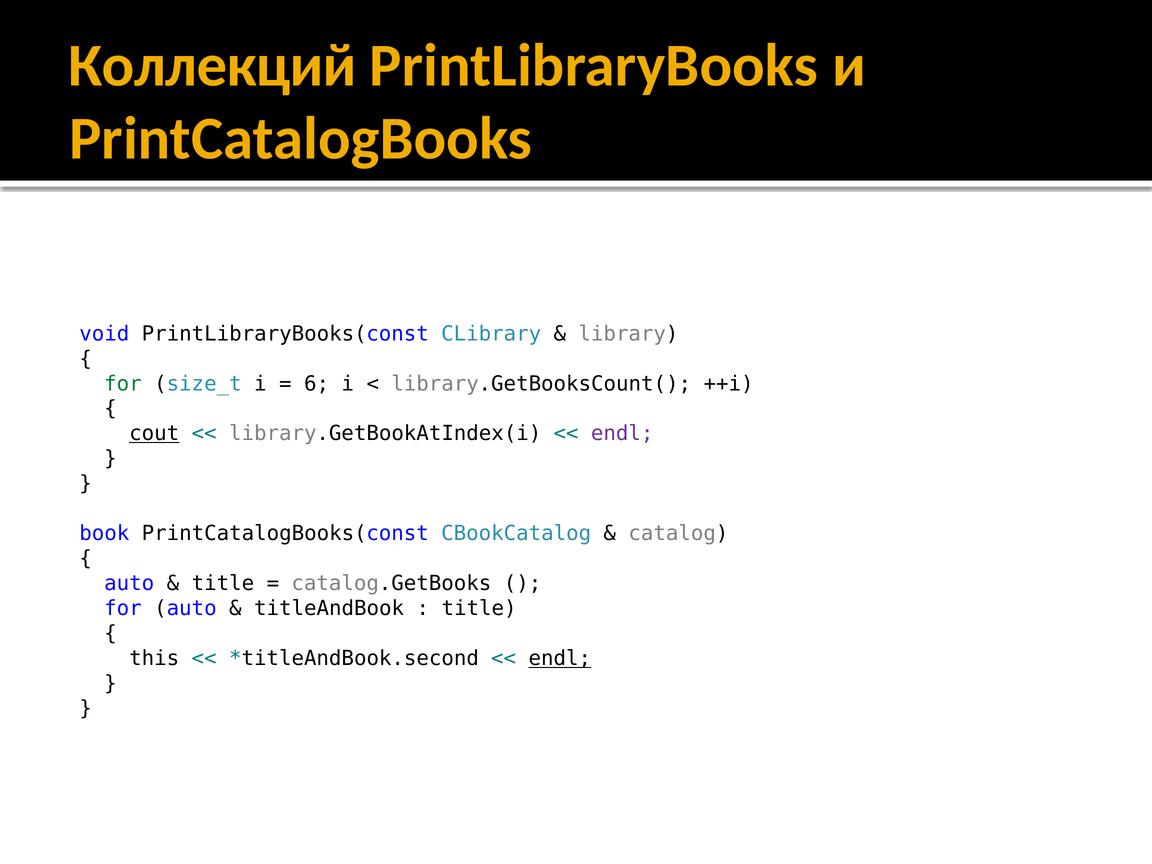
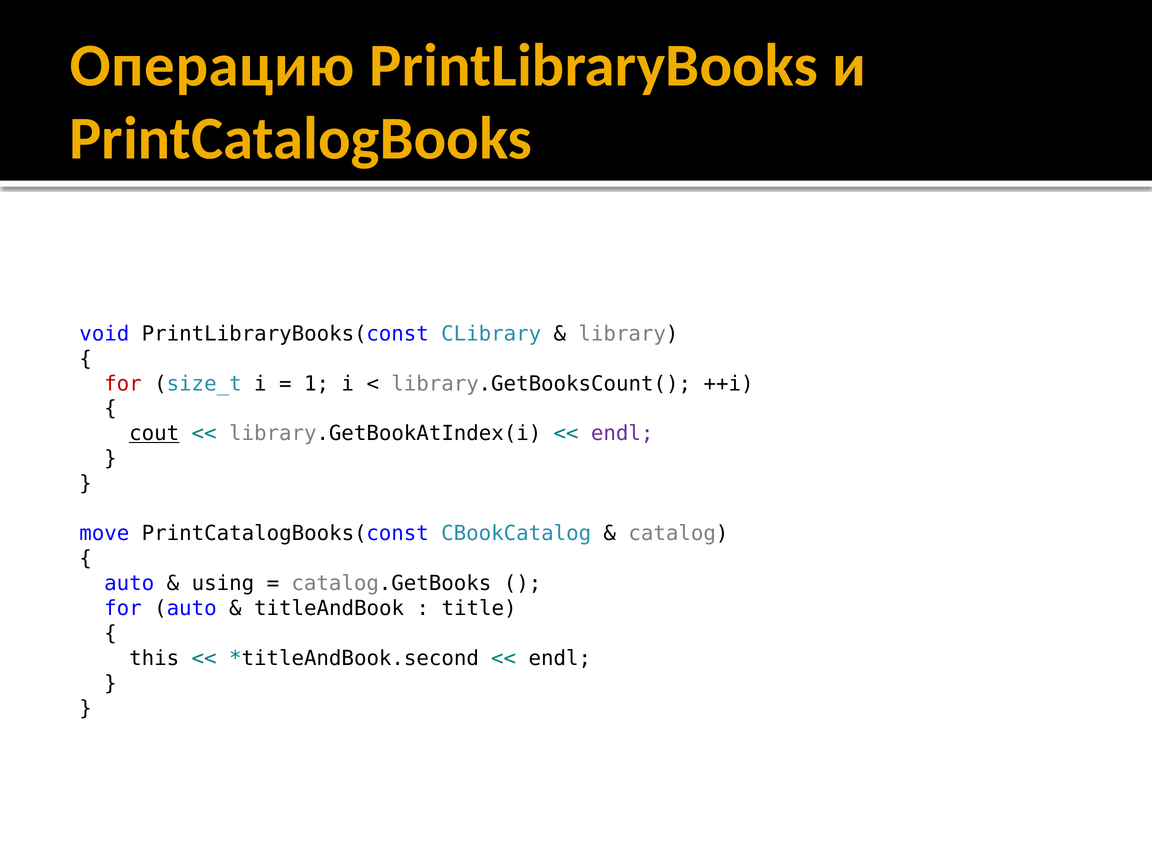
Коллекций: Коллекций -> Операцию (212, 66)
for colour: green -> red (123, 384)
6: 6 -> 1 (317, 384)
book: book -> move (104, 534)
title: title -> using (223, 584)
endl underline: present -> none (560, 659)
